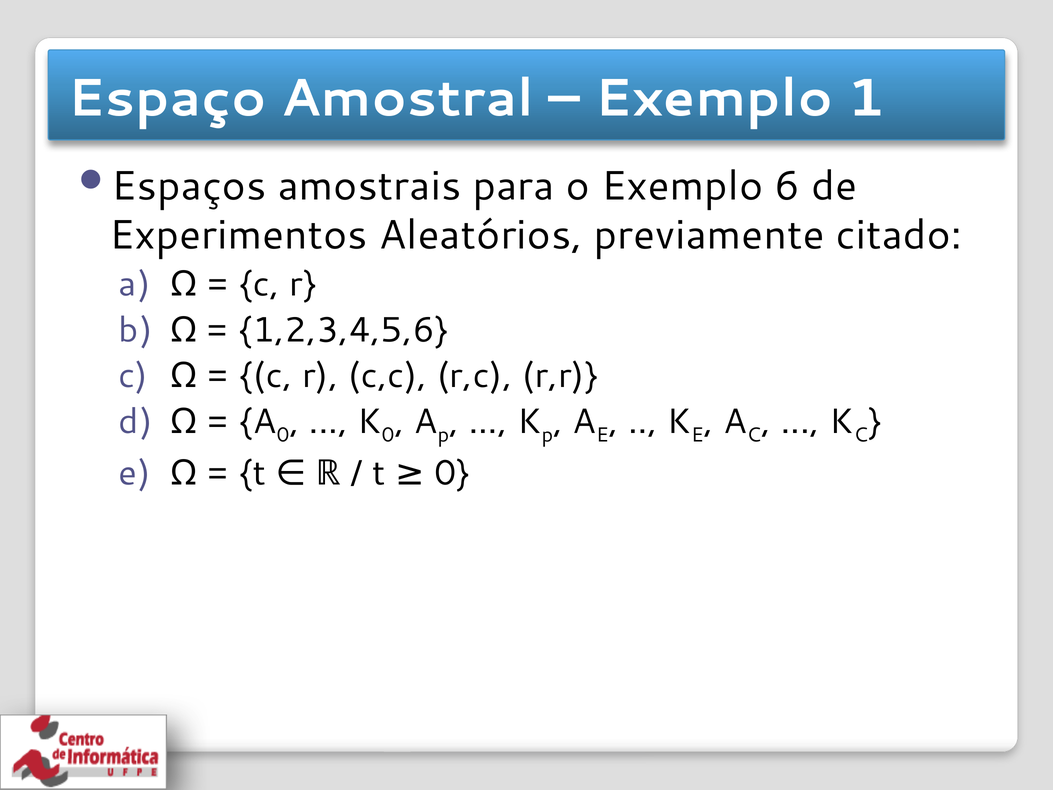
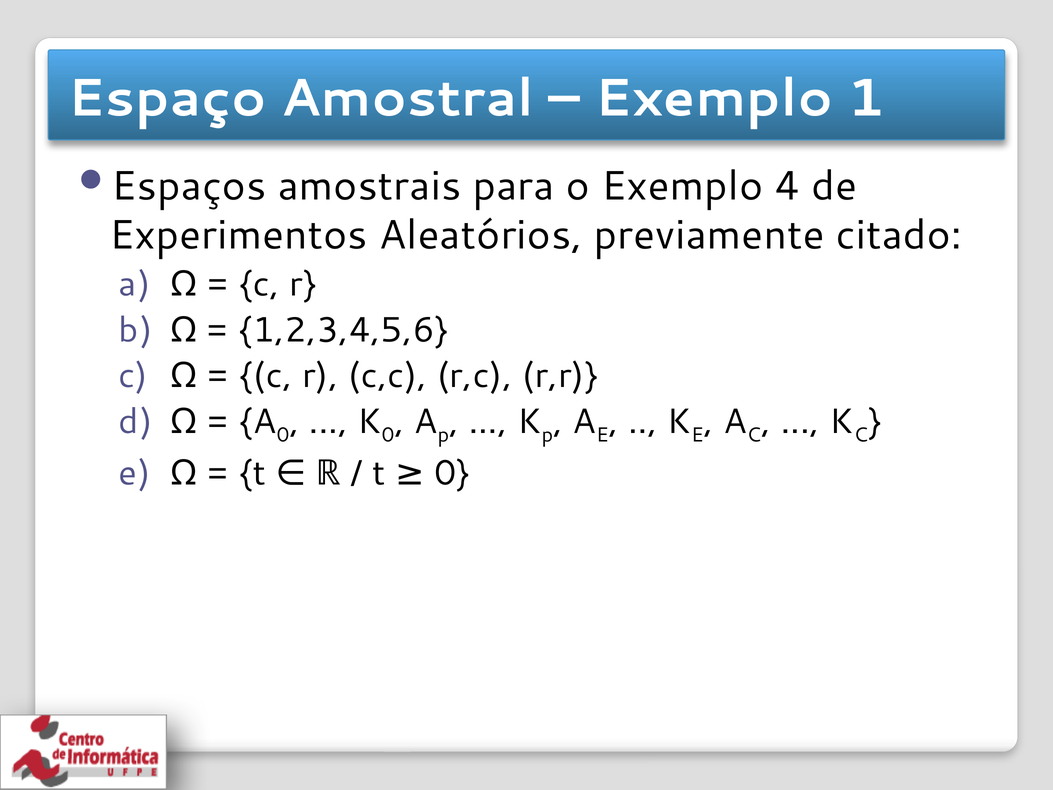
6: 6 -> 4 (787, 186)
